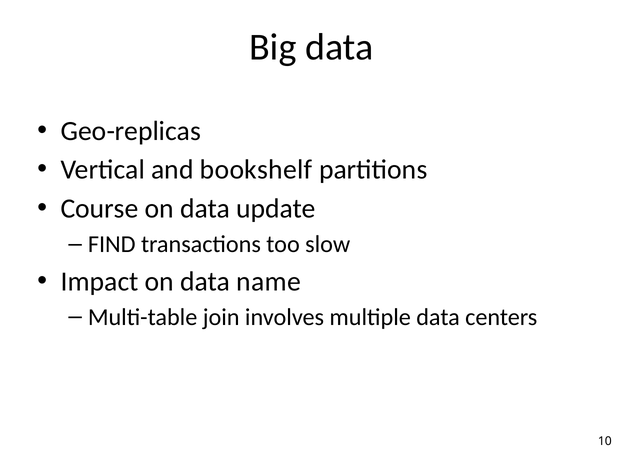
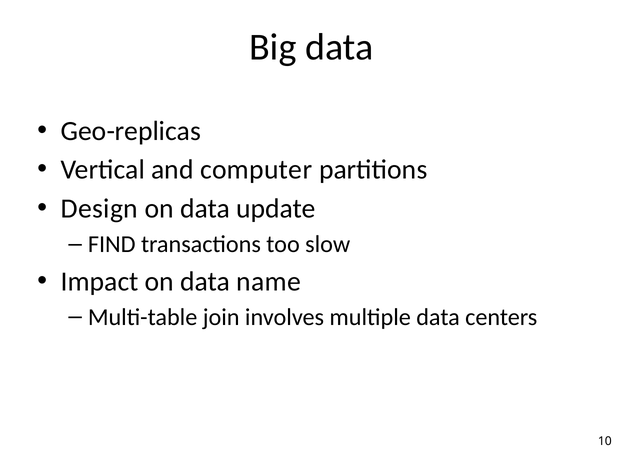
bookshelf: bookshelf -> computer (256, 169)
Course: Course -> Design (99, 208)
